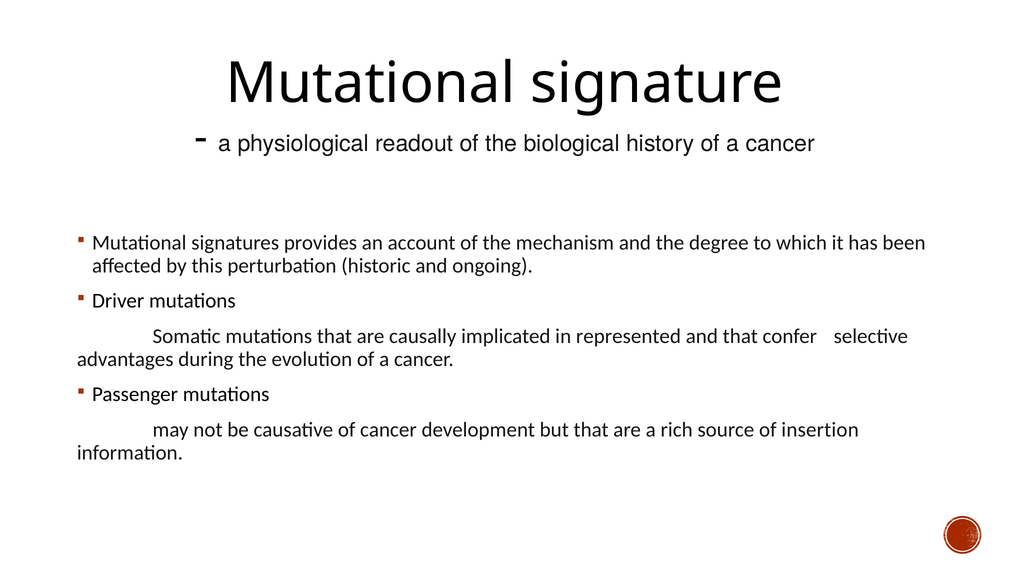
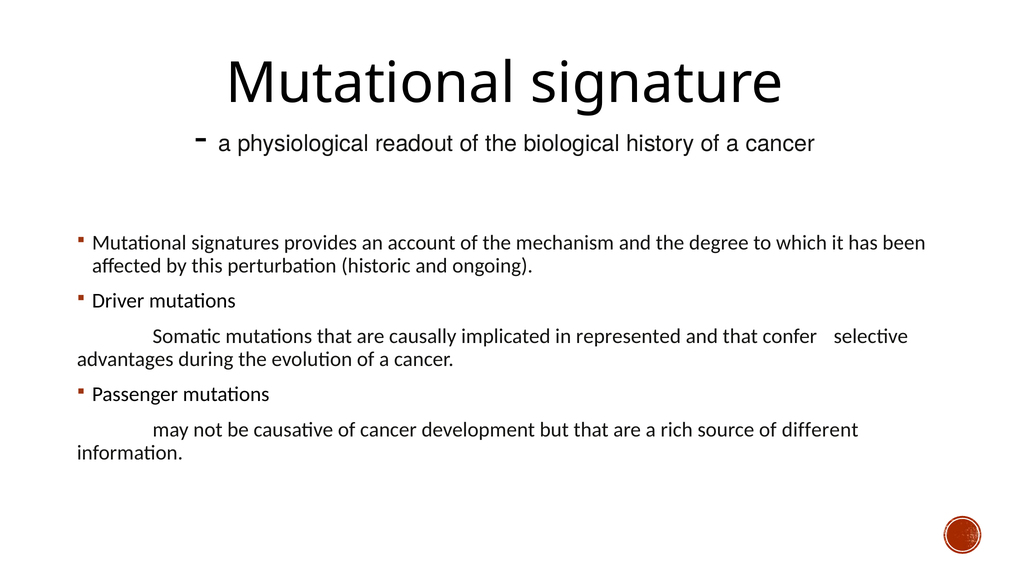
insertion: insertion -> different (820, 430)
